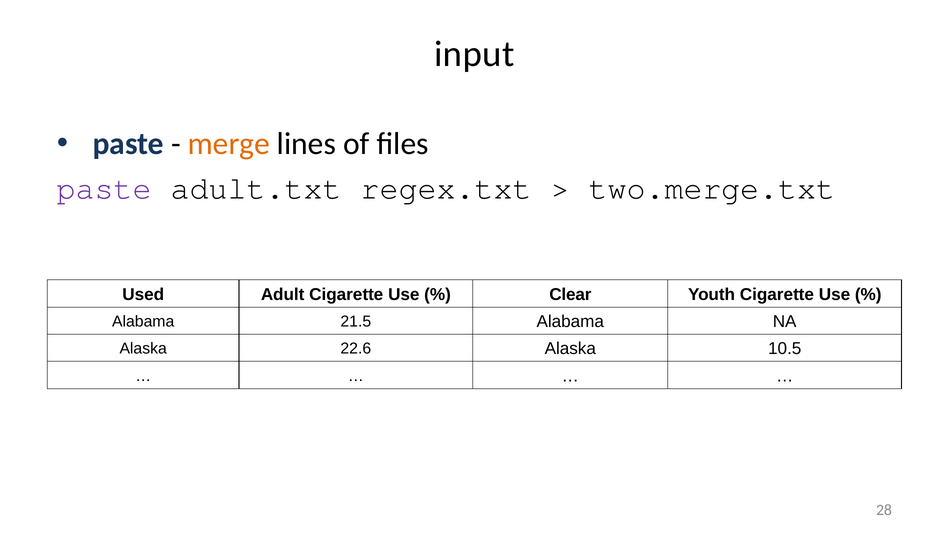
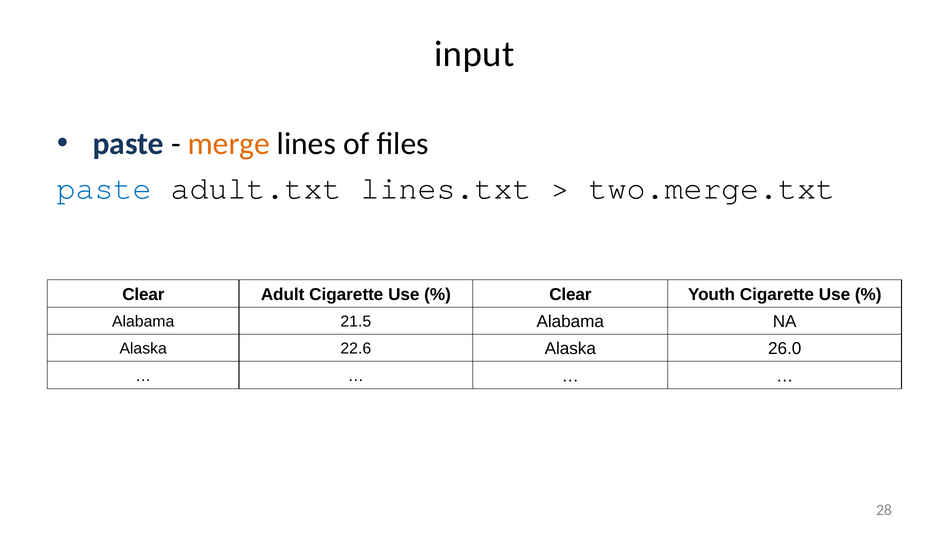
paste colour: purple -> blue (104, 188)
regex.txt: regex.txt -> lines.txt (446, 188)
Used: Used -> Clear (143, 294)
10.5: 10.5 -> 26.0 (785, 349)
